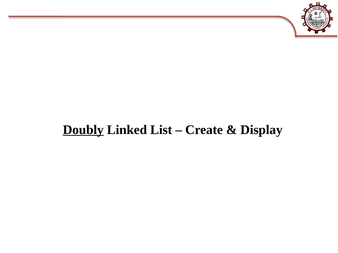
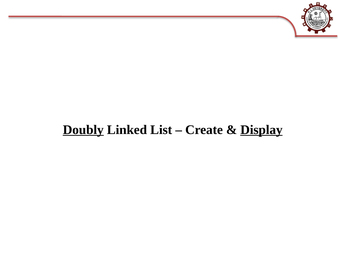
Display underline: none -> present (261, 130)
